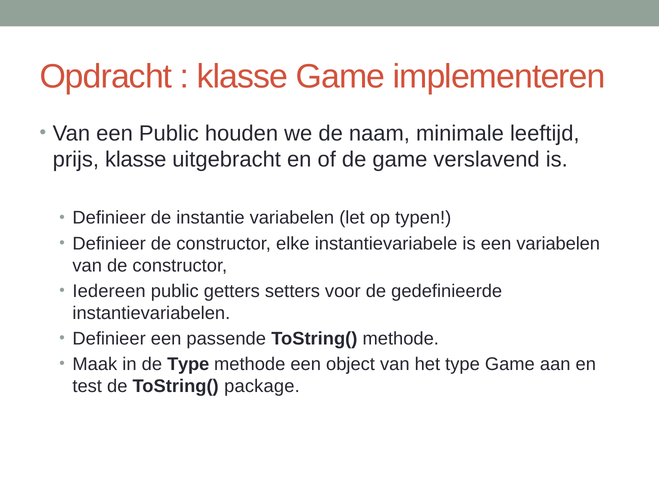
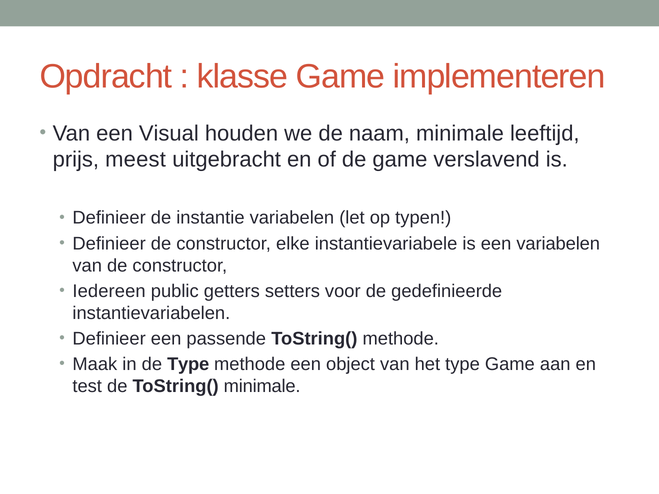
een Public: Public -> Visual (169, 133)
prijs klasse: klasse -> meest (136, 160)
ToString( package: package -> minimale (262, 386)
